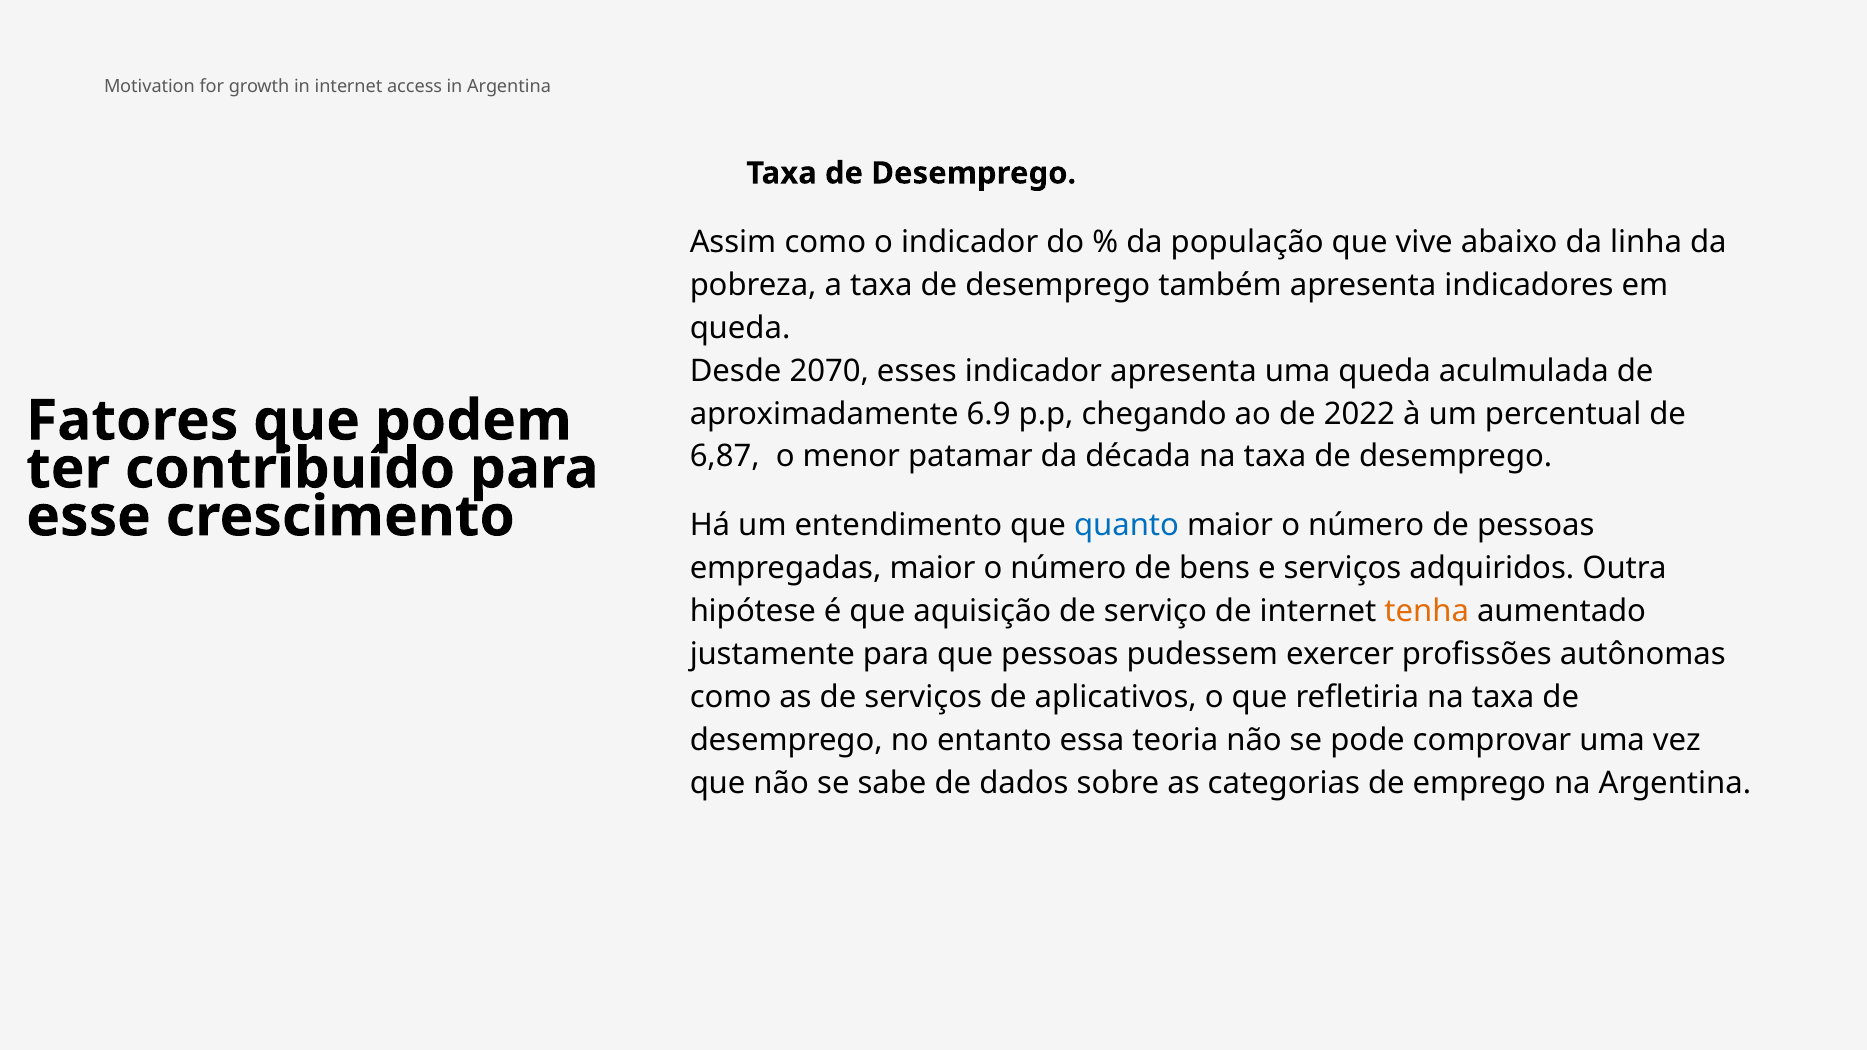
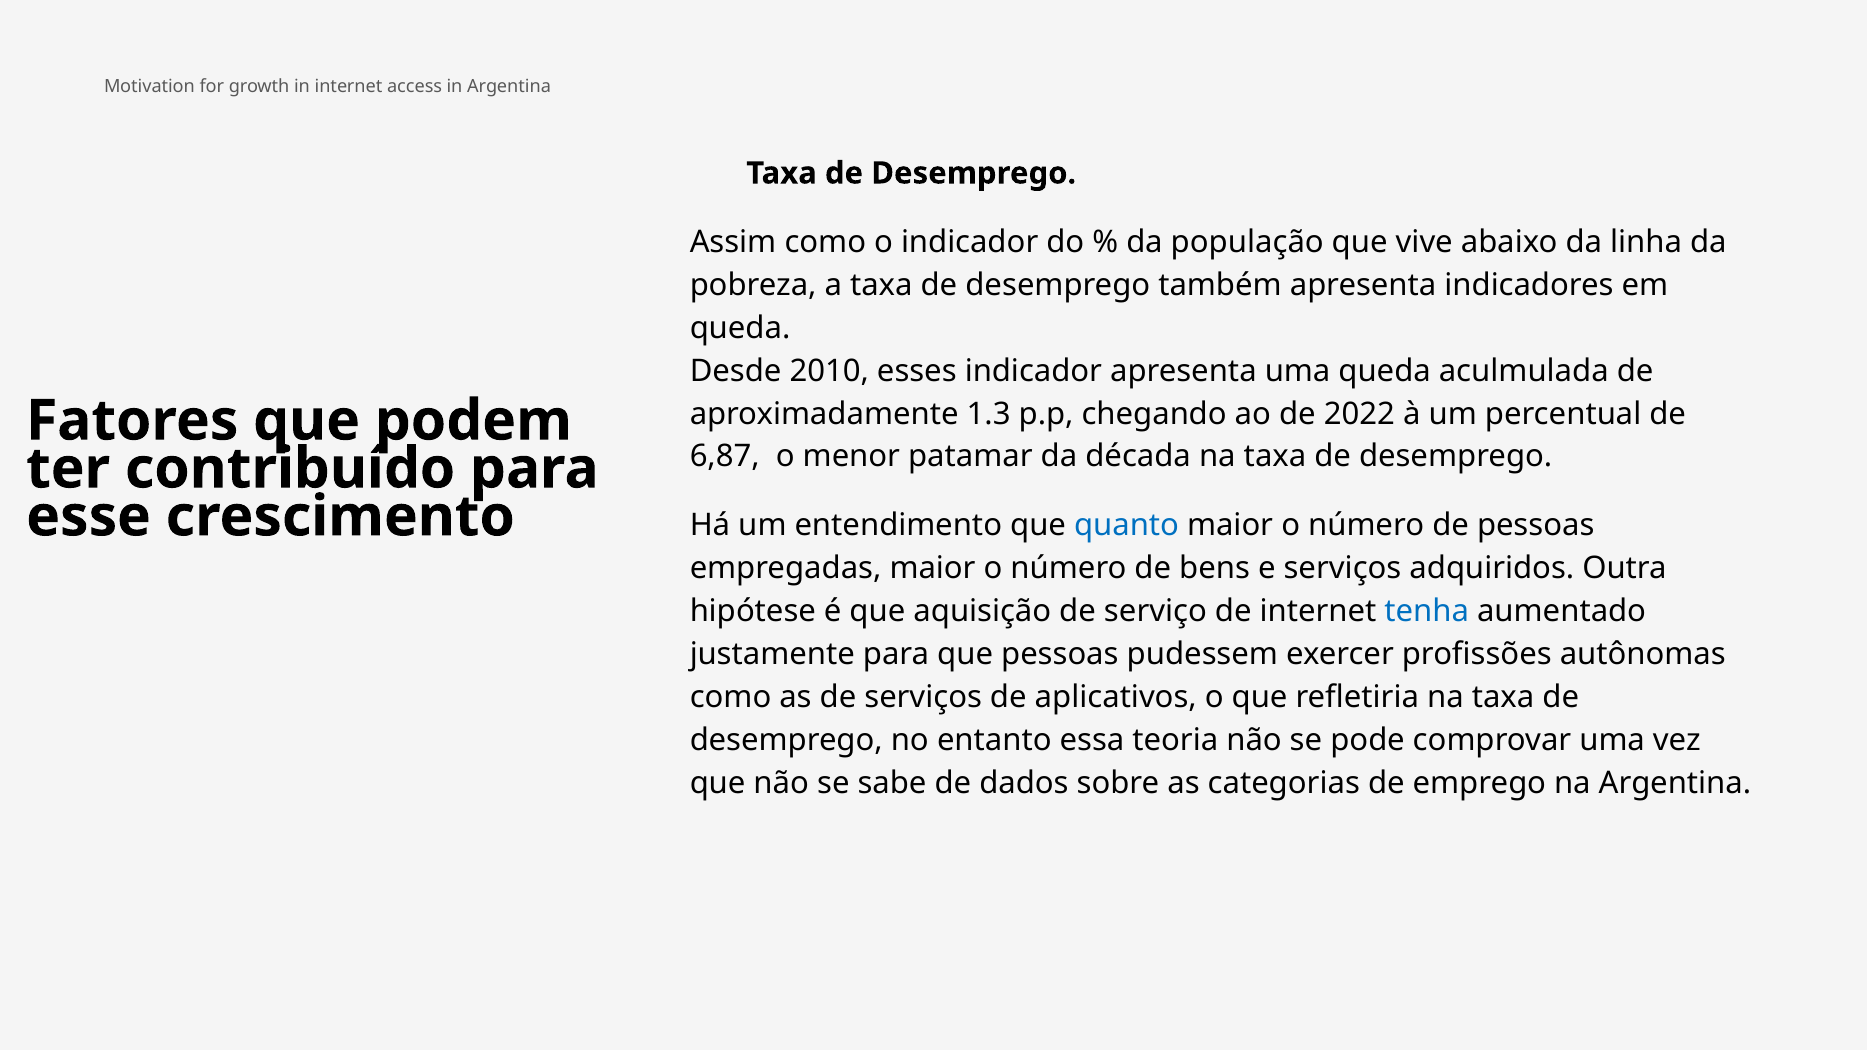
2070: 2070 -> 2010 (829, 371)
6.9: 6.9 -> 1.3 (989, 414)
tenha colour: orange -> blue (1427, 612)
